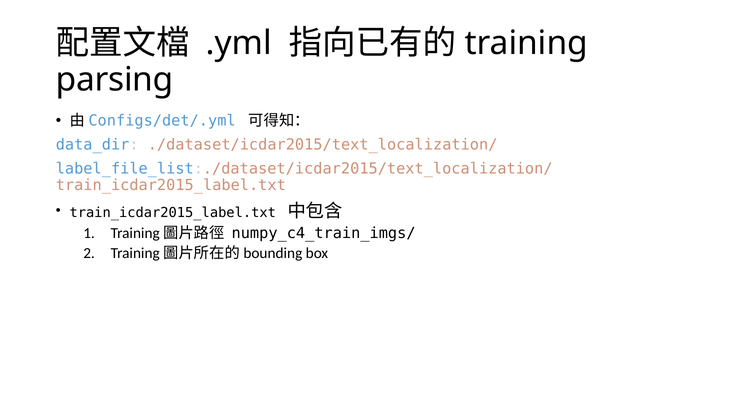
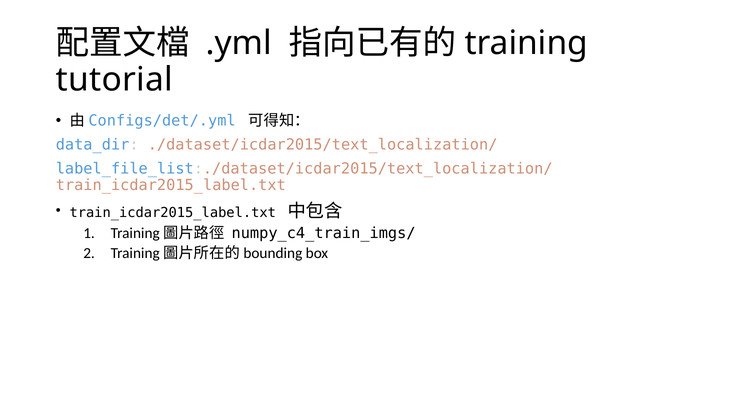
parsing: parsing -> tutorial (114, 80)
